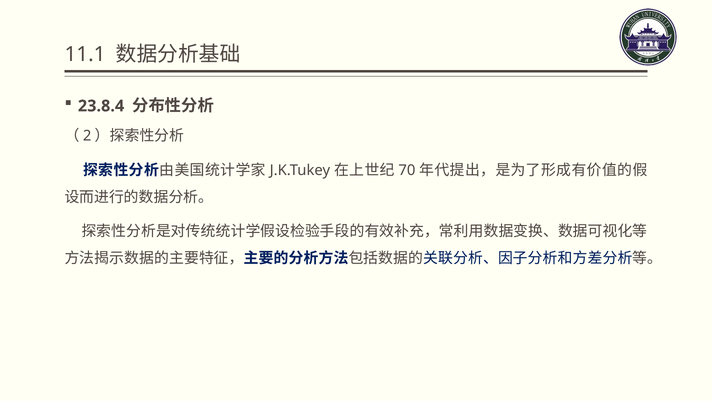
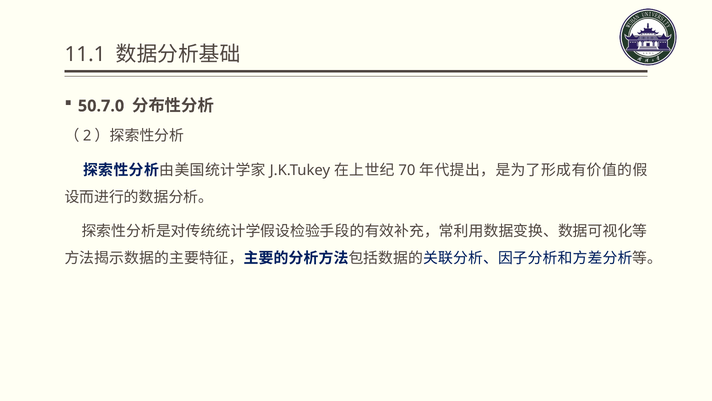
23.8.4: 23.8.4 -> 50.7.0 (101, 106)
